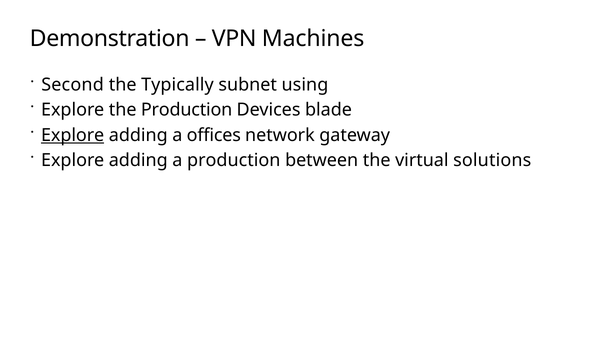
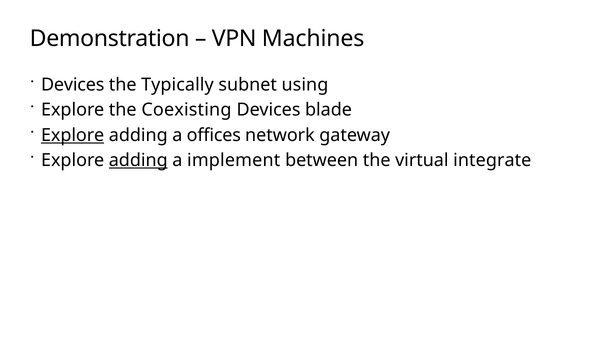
Second: Second -> Devices (73, 85)
the Production: Production -> Coexisting (186, 110)
adding underline: none -> present (138, 160)
a production: production -> implement (234, 160)
solutions: solutions -> integrate (492, 160)
